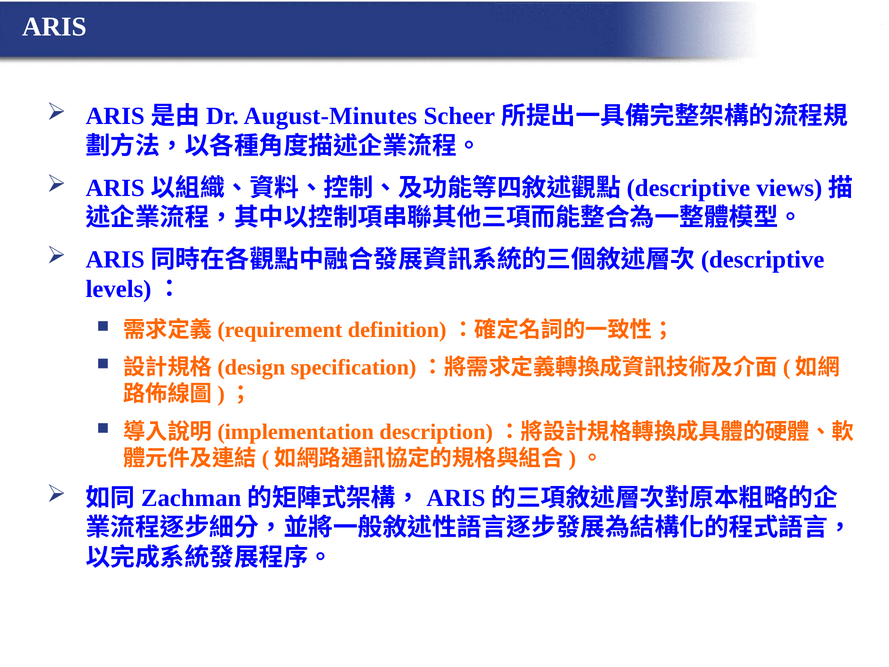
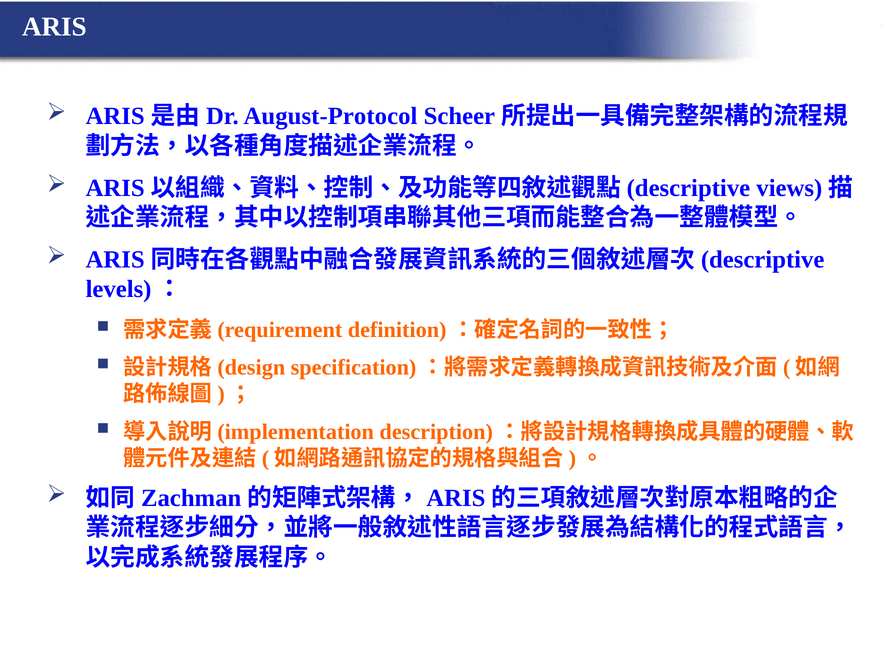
August-Minutes: August-Minutes -> August-Protocol (330, 116)
